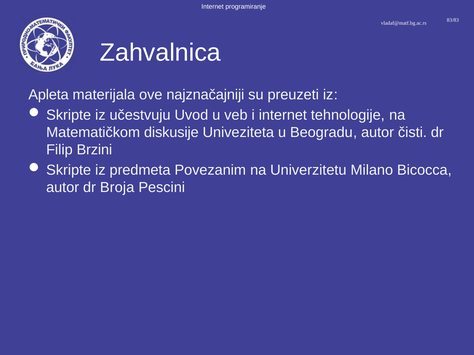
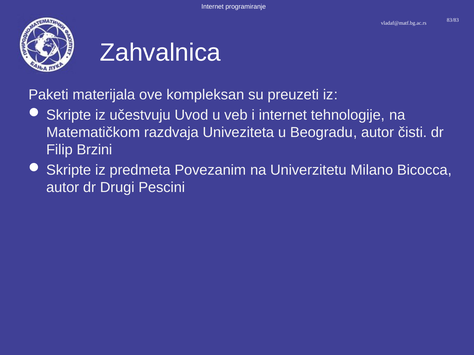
Apleta: Apleta -> Paketi (48, 95)
najznačajniji: najznačajniji -> kompleksan (205, 95)
diskusije: diskusije -> razdvaja (171, 133)
Broja: Broja -> Drugi (117, 188)
